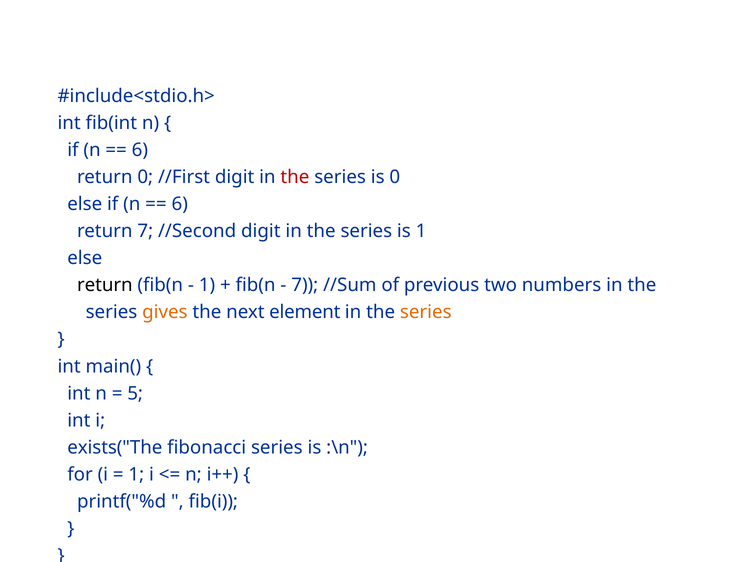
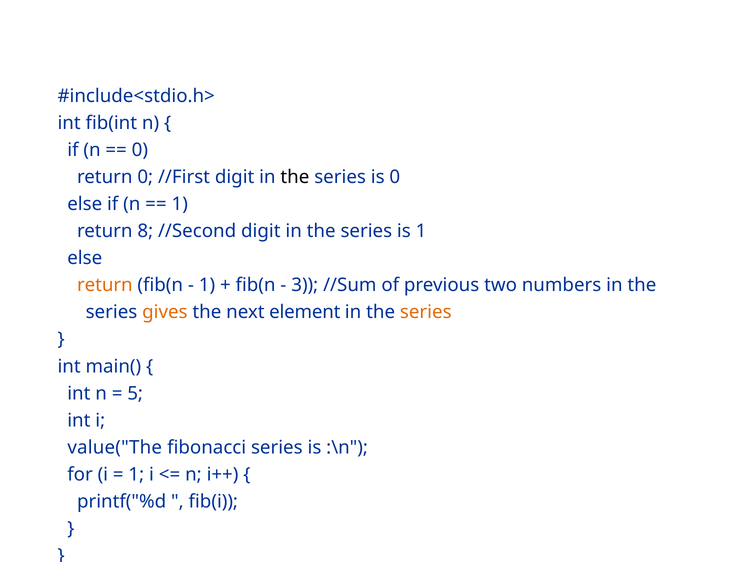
6: 6 -> 0 (140, 150)
the colour: red -> black (295, 177)
6: 6 -> 1 (180, 204)
return 7: 7 -> 8 (145, 231)
return colour: black -> orange (105, 285)
7: 7 -> 3 (305, 285)
exists("The: exists("The -> value("The (115, 448)
